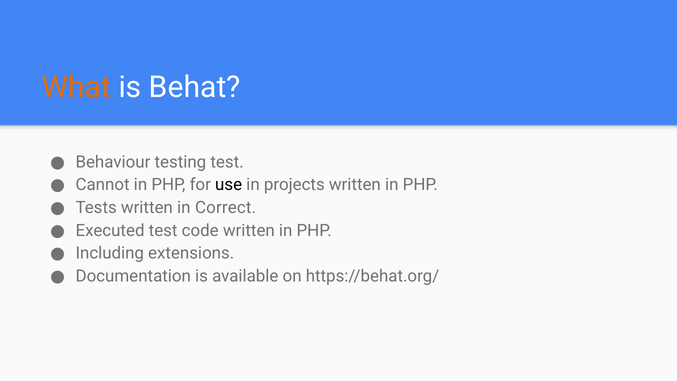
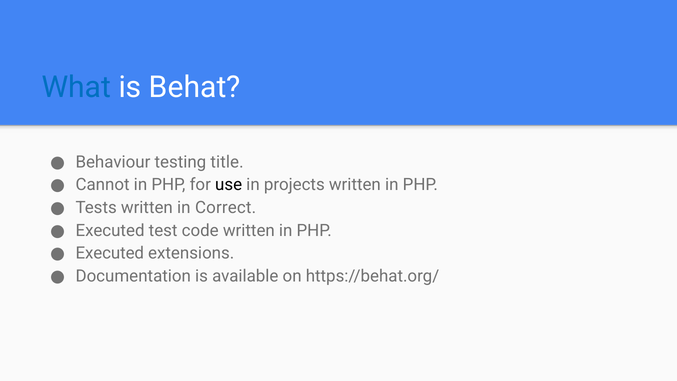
What colour: orange -> blue (76, 87)
testing test: test -> title (227, 162)
Including: Including -> Executed (110, 253)
